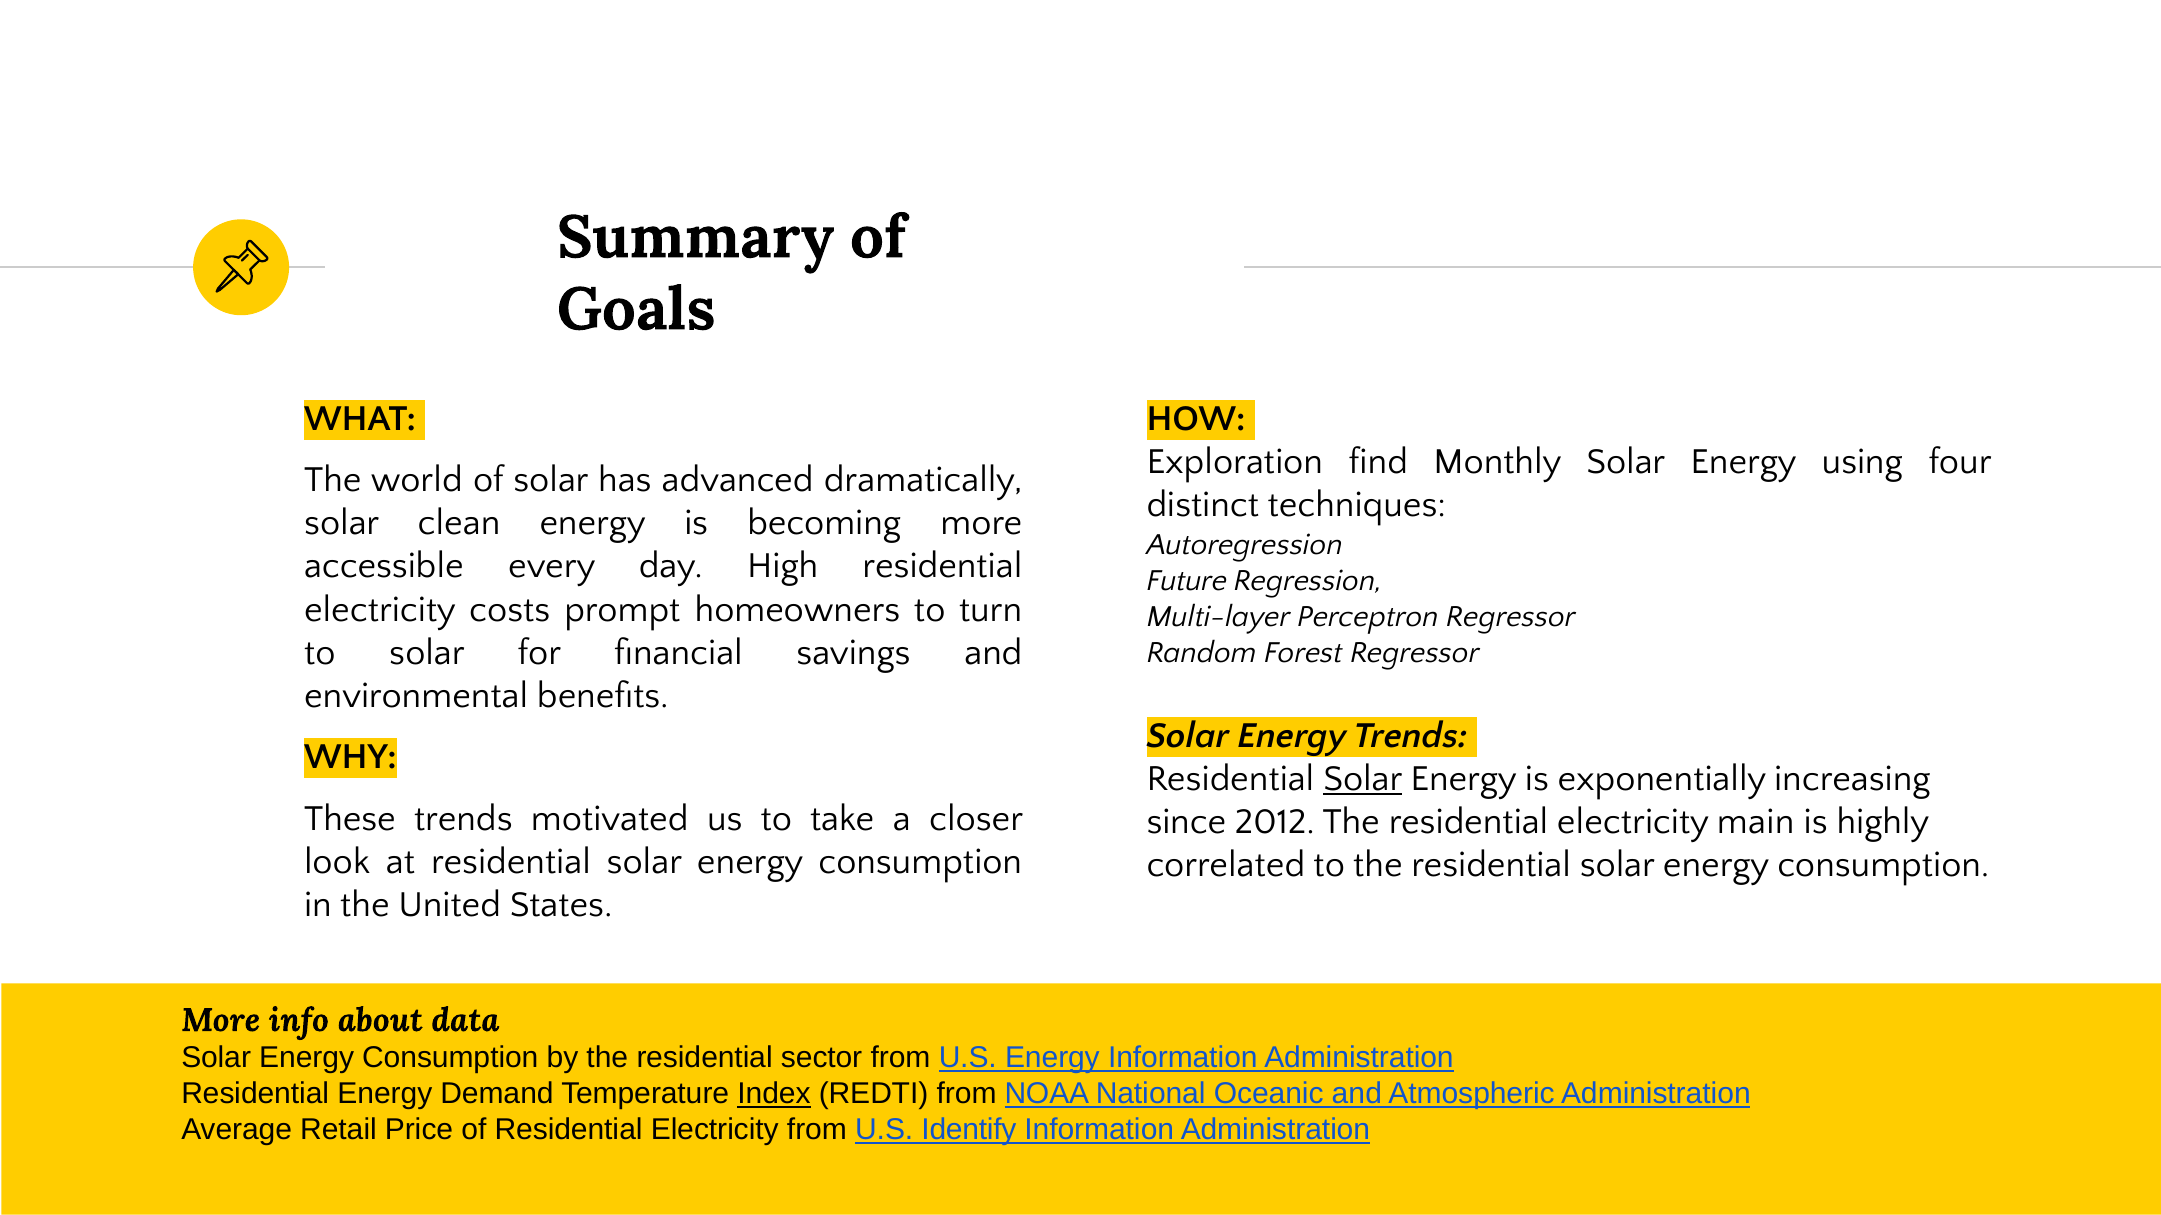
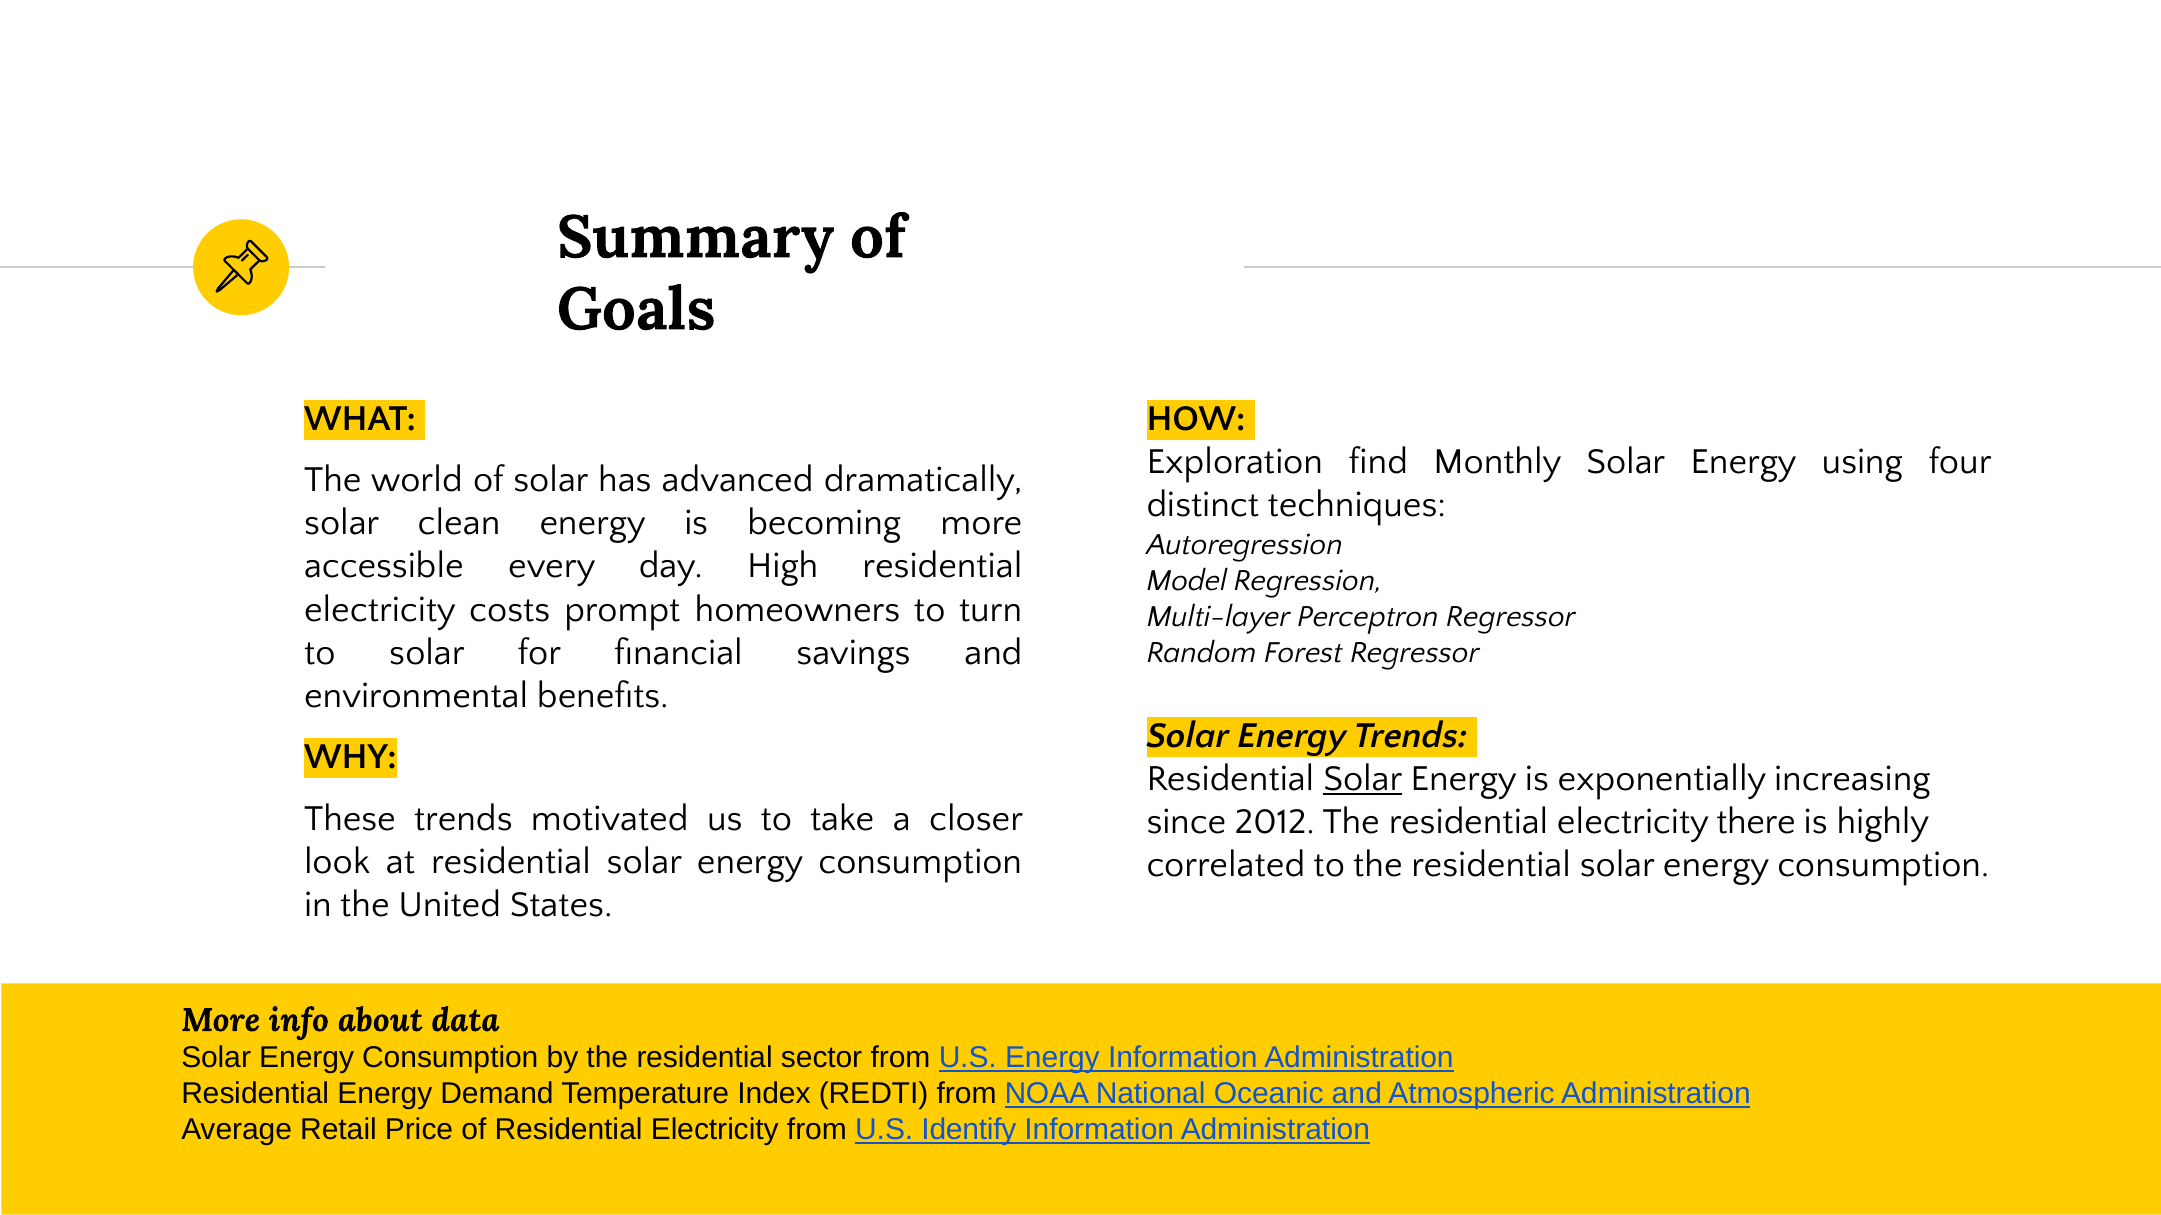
Future: Future -> Model (1187, 580)
main: main -> there (1756, 822)
Index underline: present -> none (774, 1094)
